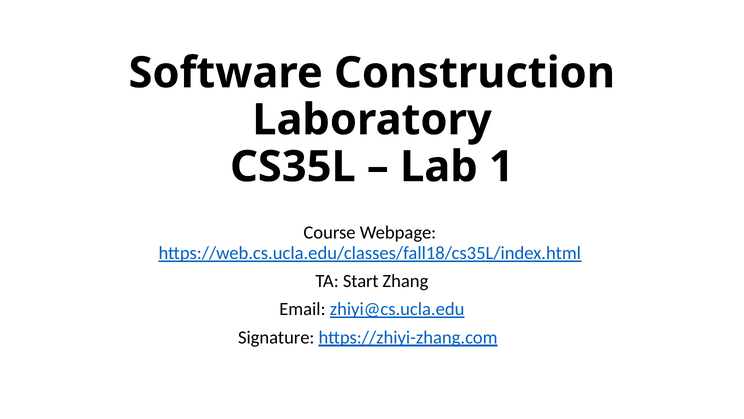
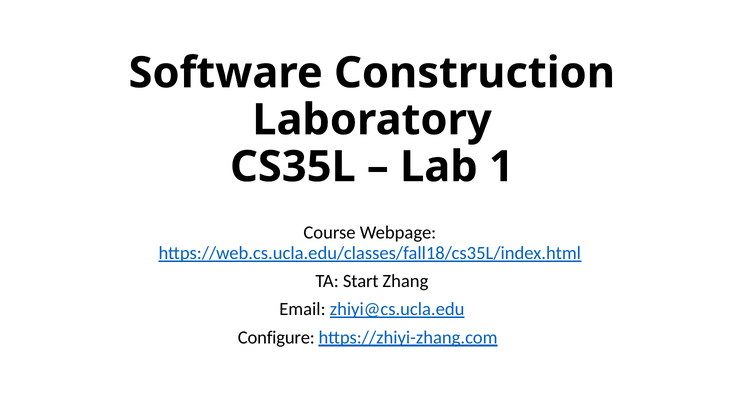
Signature: Signature -> Configure (276, 337)
